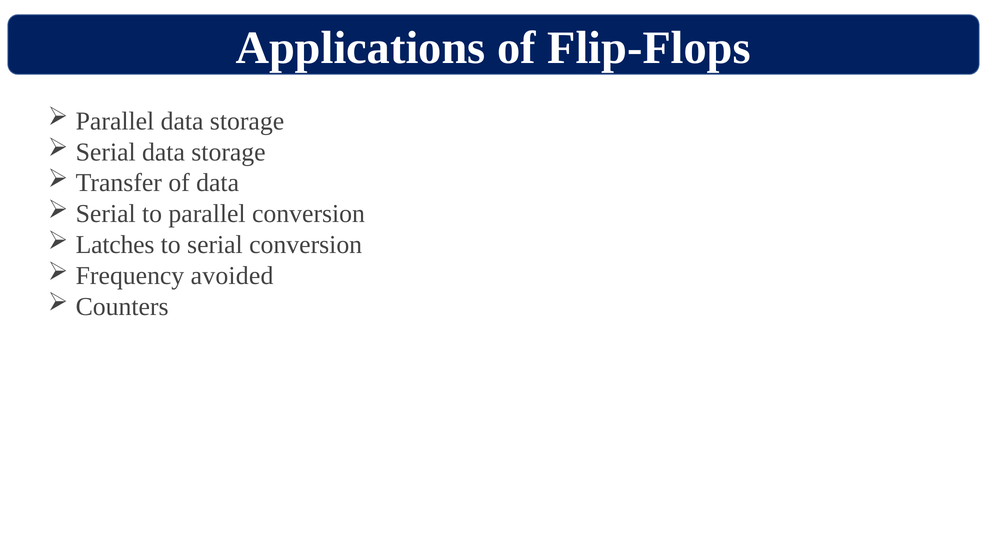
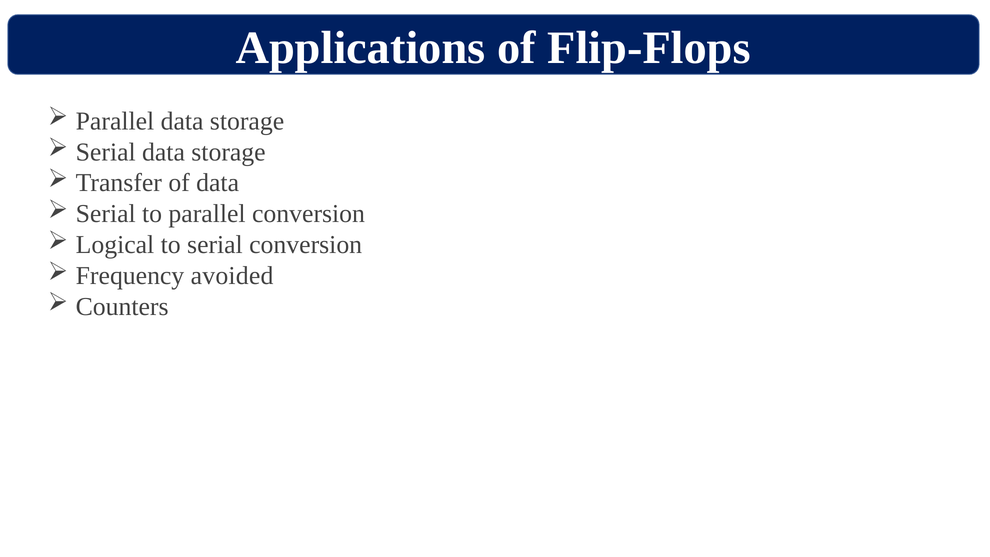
Latches: Latches -> Logical (115, 245)
